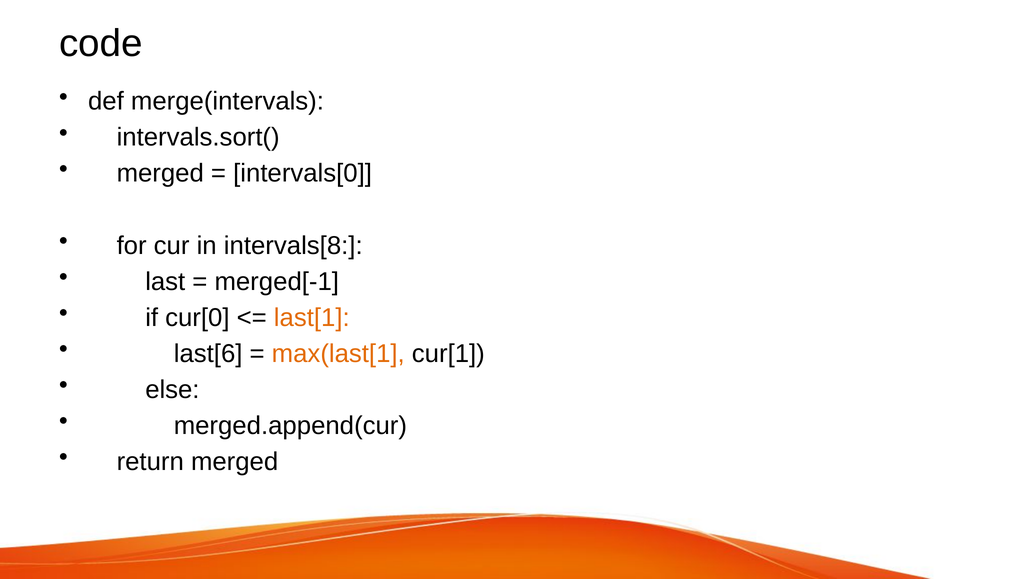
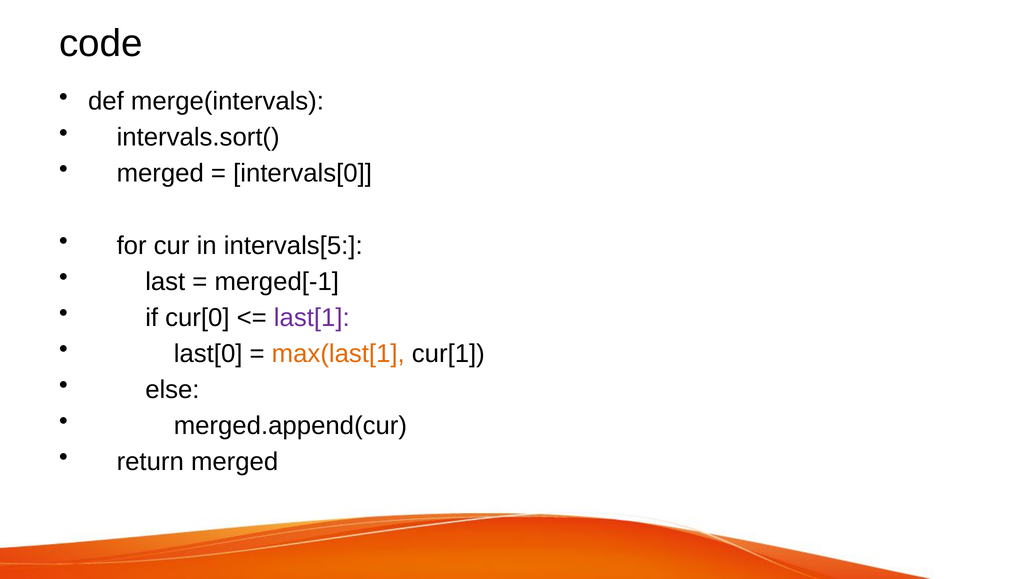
intervals[8: intervals[8 -> intervals[5 (293, 246)
last[1 colour: orange -> purple (312, 318)
last[6: last[6 -> last[0 (208, 354)
